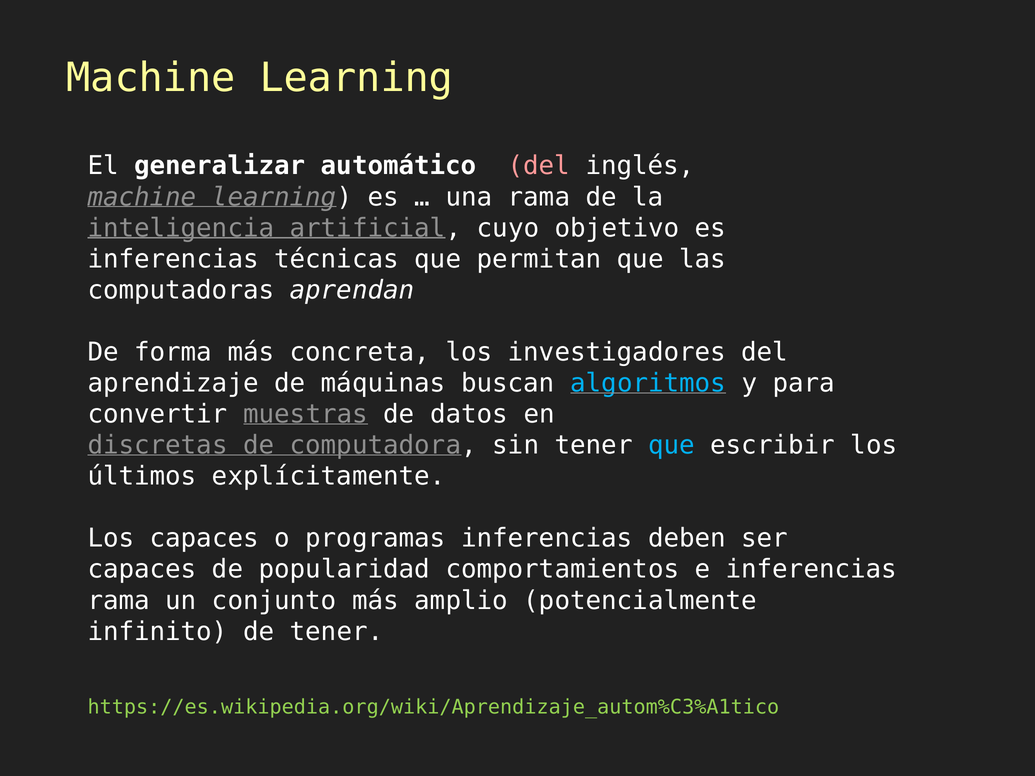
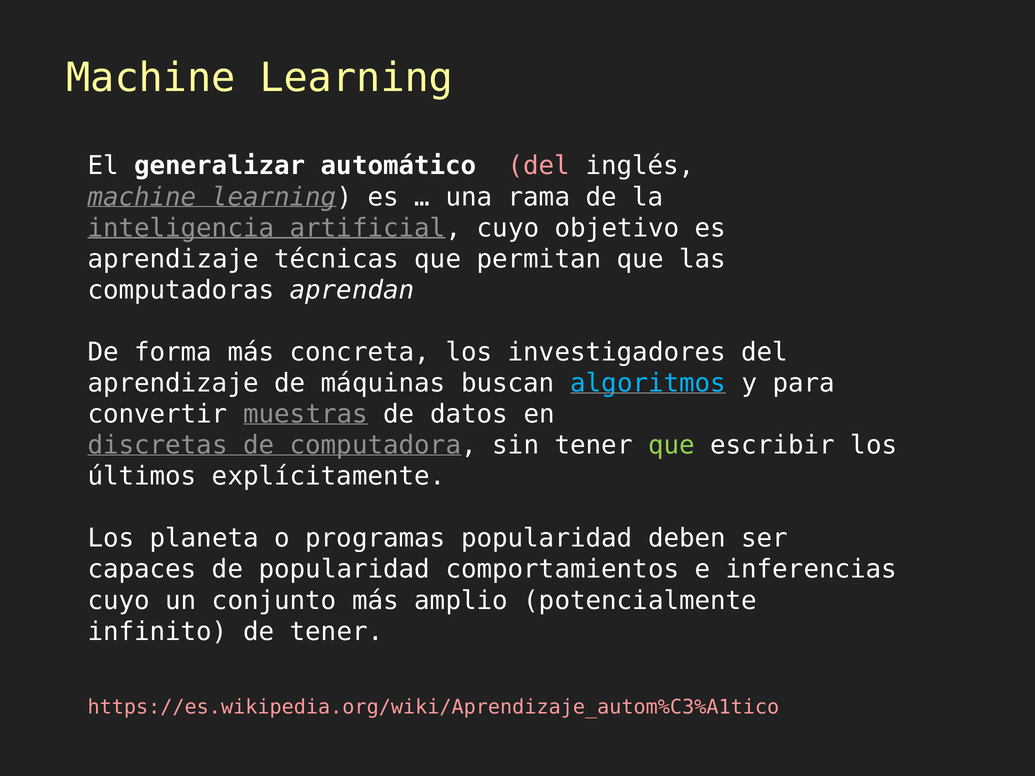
inferencias: inferencias -> aprendizaje (173, 259)
que colour: light blue -> light green (671, 445)
Los capaces: capaces -> planeta (204, 539)
programas inferencias: inferencias -> popularidad (547, 539)
rama: rama -> cuyo (119, 601)
https://es.wikipedia.org/wiki/Aprendizaje_autom%C3%A1tico colour: light green -> pink (433, 707)
